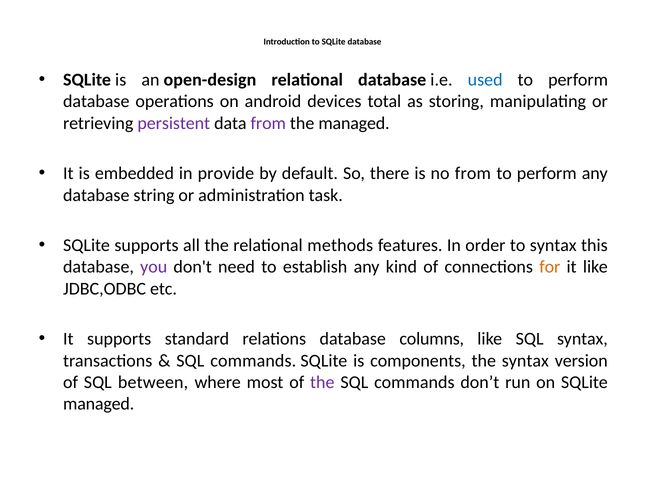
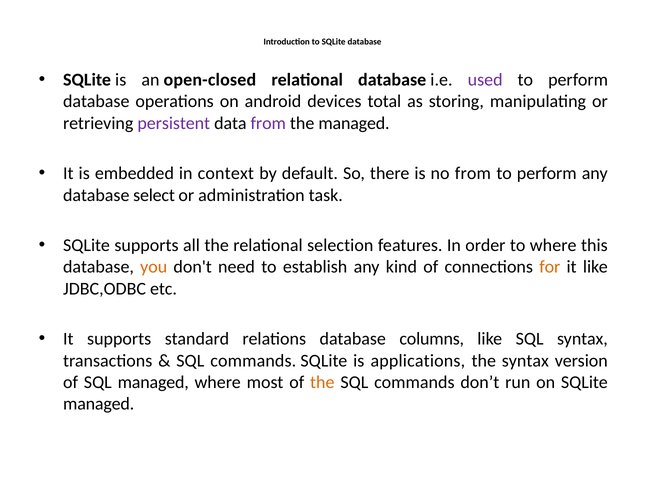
open-design: open-design -> open-closed (210, 80)
used colour: blue -> purple (485, 80)
provide: provide -> context (226, 174)
string: string -> select (154, 195)
methods: methods -> selection (340, 246)
to syntax: syntax -> where (553, 246)
you colour: purple -> orange (154, 267)
components: components -> applications (418, 361)
SQL between: between -> managed (153, 382)
the colour: purple -> orange (322, 382)
